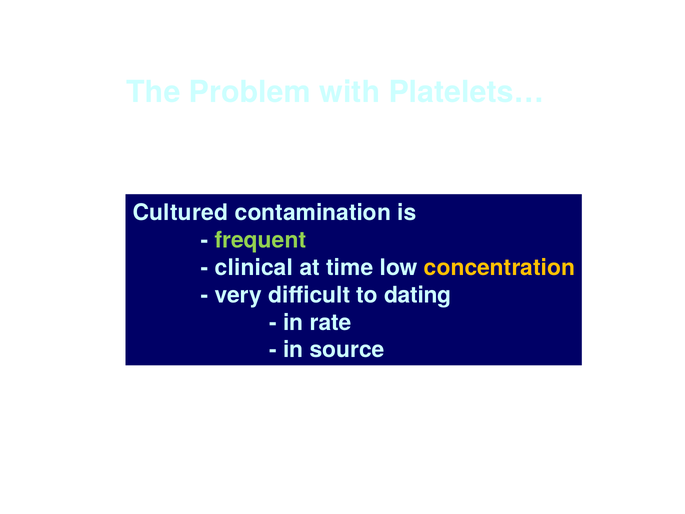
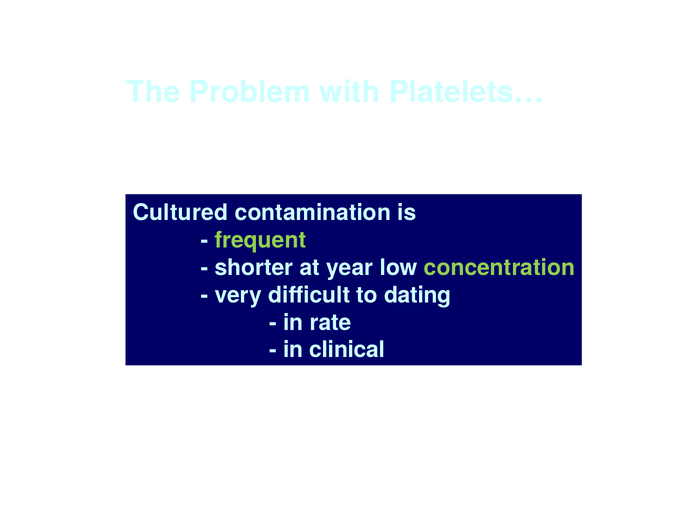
clinical: clinical -> shorter (254, 268)
time: time -> year (350, 268)
concentration colour: yellow -> light green (499, 268)
source: source -> clinical (347, 350)
